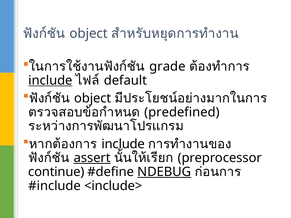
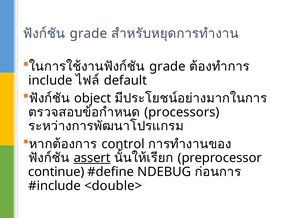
object: object -> grade (89, 34)
include underline: present -> none (50, 80)
predefined: predefined -> processors (182, 112)
include: include -> control (123, 144)
NDEBUG underline: present -> none (164, 172)
<include>: <include> -> <double> (113, 186)
